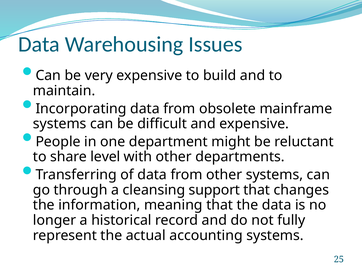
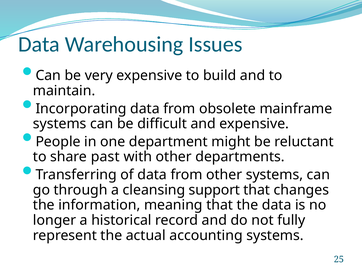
level: level -> past (105, 157)
